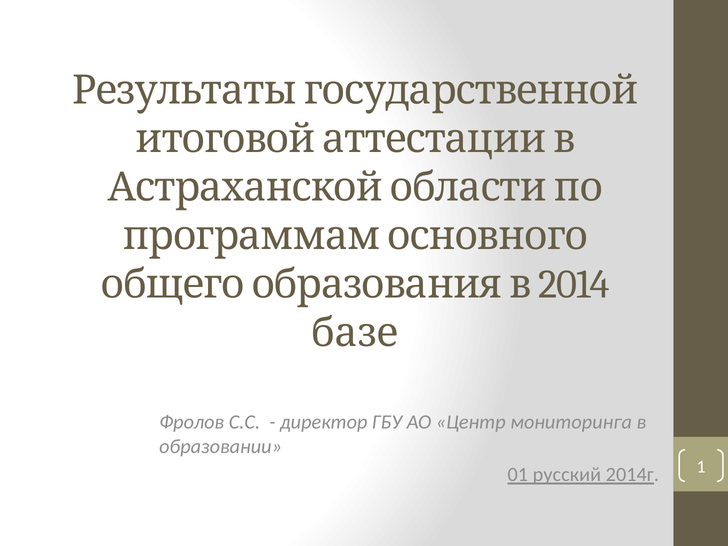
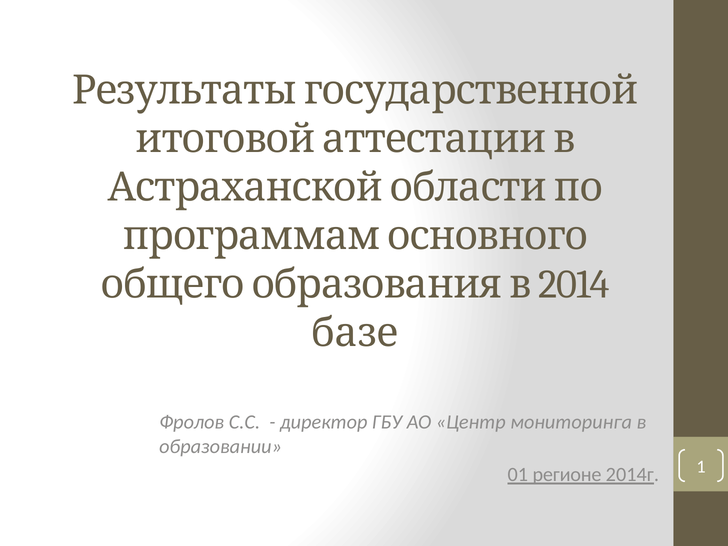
русский: русский -> регионе (567, 475)
